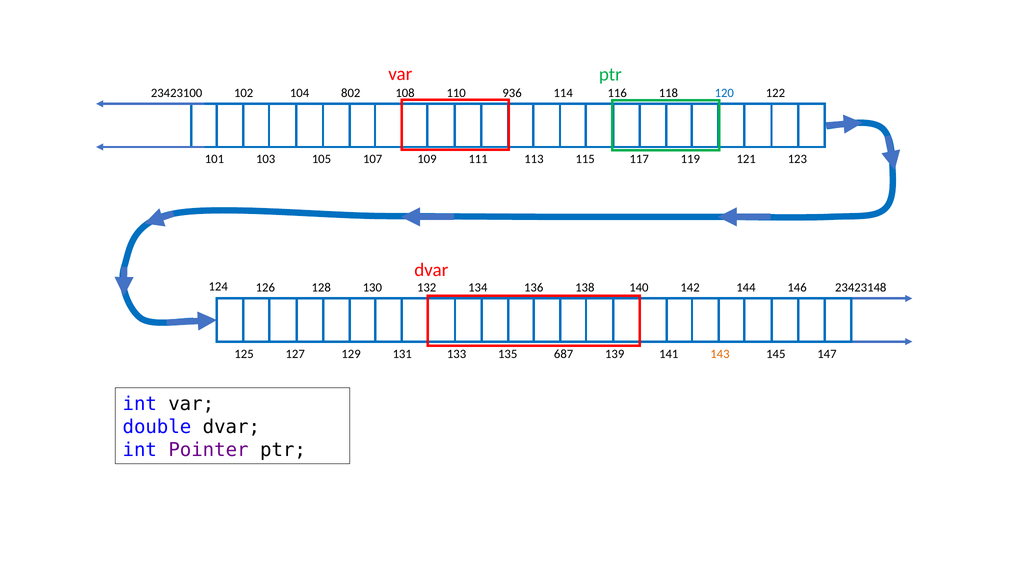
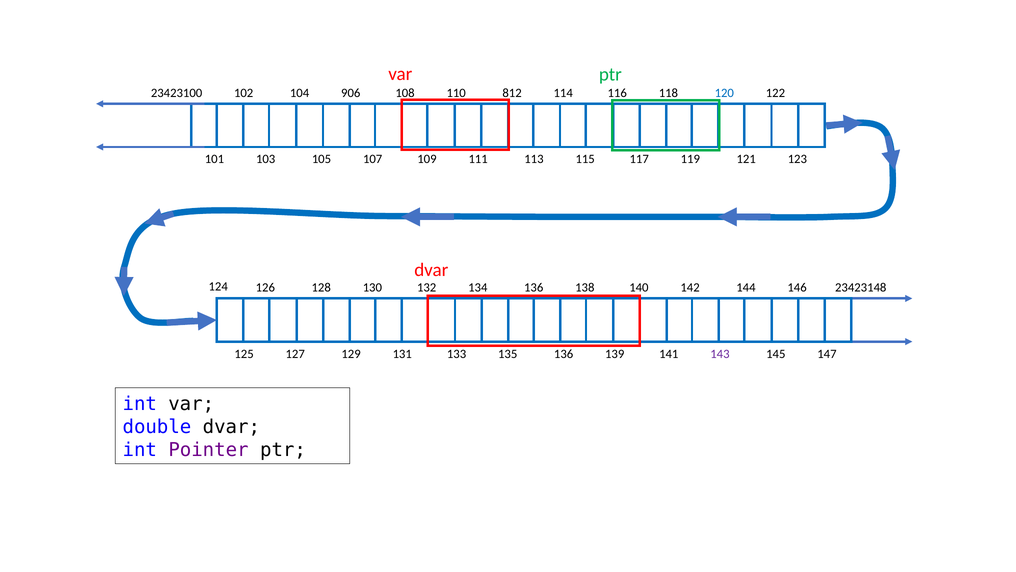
802: 802 -> 906 (351, 93)
936: 936 -> 812 (512, 93)
135 687: 687 -> 136 (564, 354)
143 colour: orange -> purple (720, 354)
